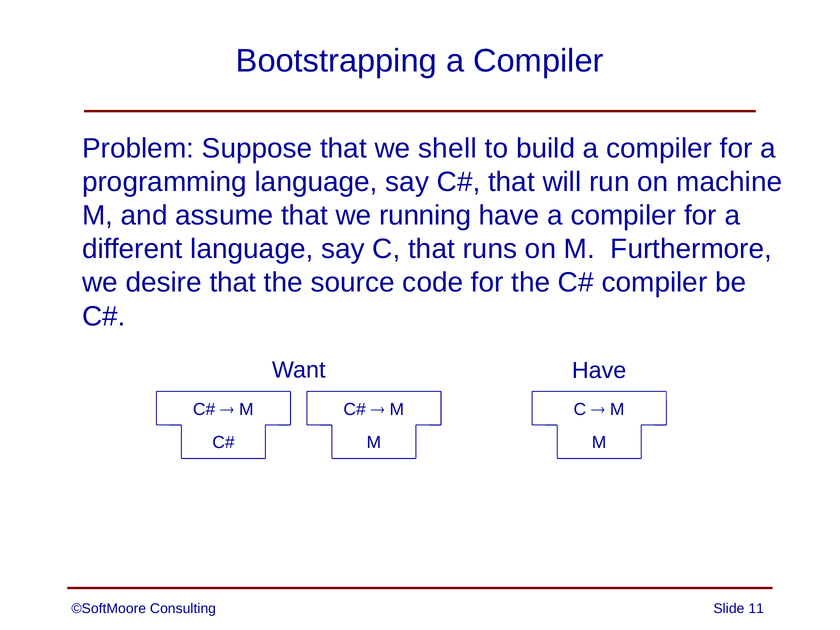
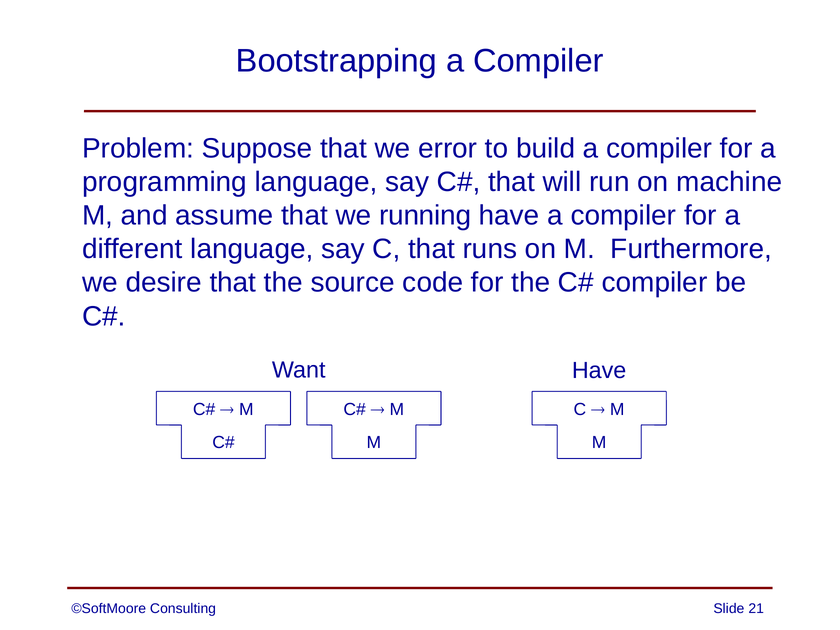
shell: shell -> error (448, 148)
11: 11 -> 21 (756, 609)
